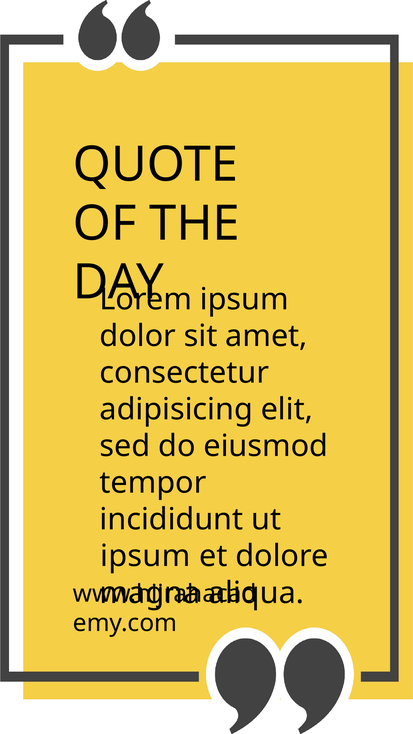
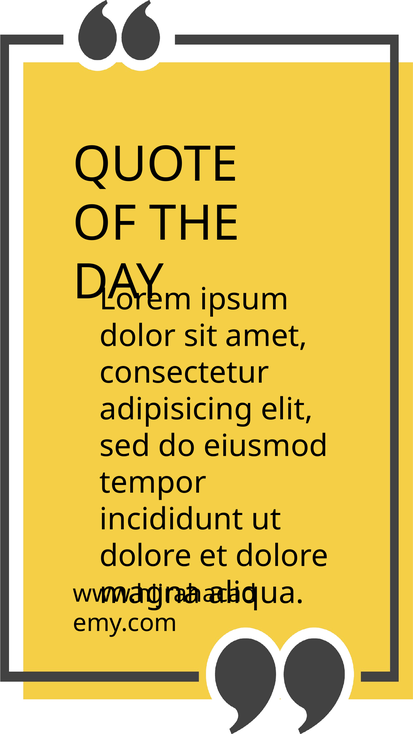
ipsum: ipsum -> dolore (146, 556)
